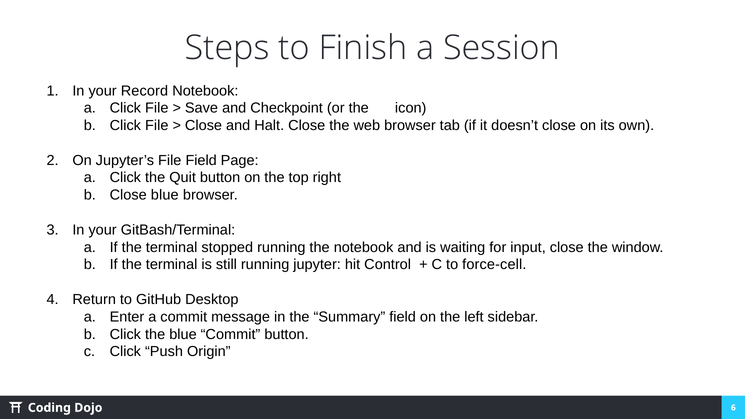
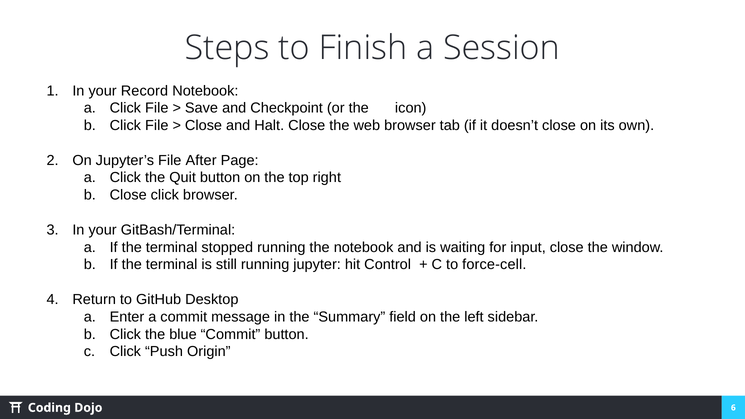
File Field: Field -> After (201, 160)
Close blue: blue -> click (165, 195)
